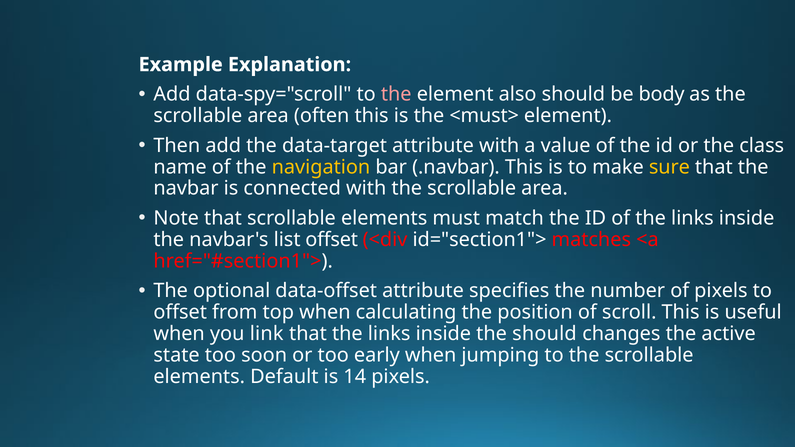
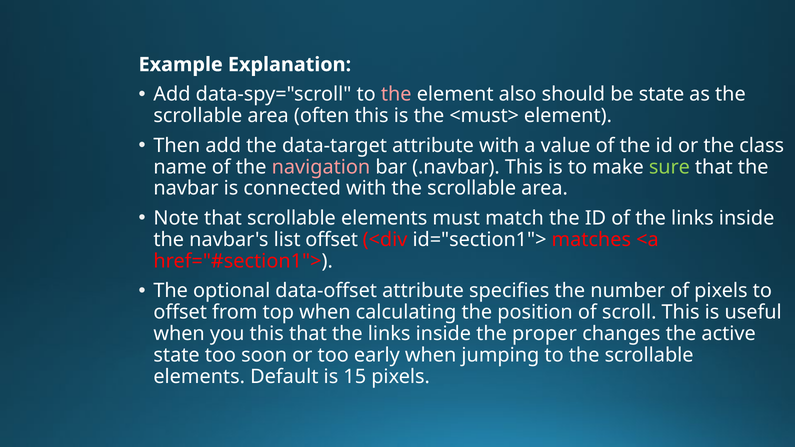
be body: body -> state (662, 94)
navigation colour: yellow -> pink (321, 167)
sure colour: yellow -> light green (669, 167)
you link: link -> this (267, 334)
the should: should -> proper (545, 334)
14: 14 -> 15 (355, 377)
